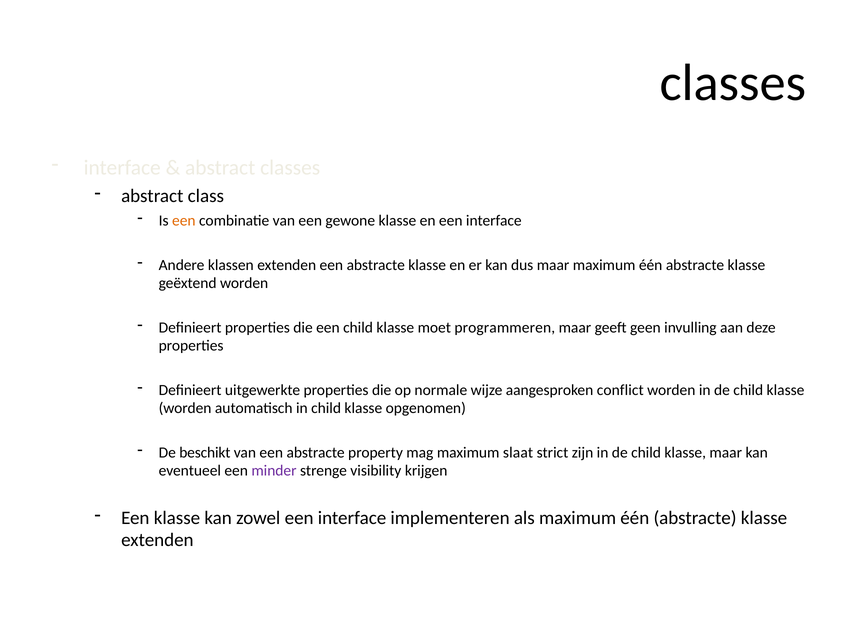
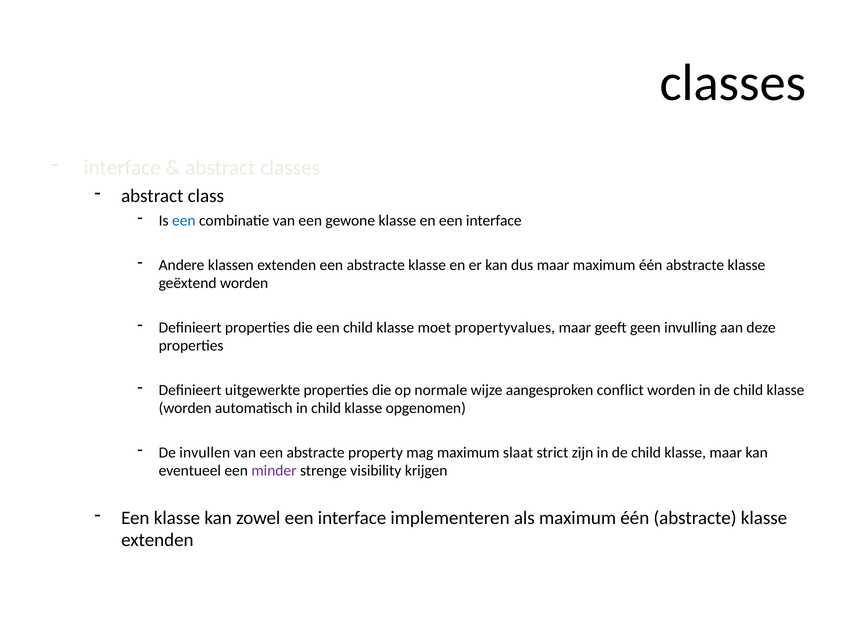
een colour: orange -> blue (184, 221)
programmeren: programmeren -> propertyvalues (505, 328)
beschikt: beschikt -> invullen (205, 453)
